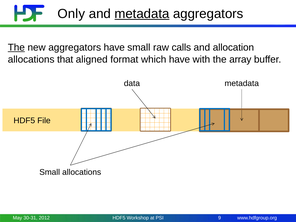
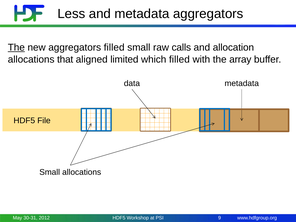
Only: Only -> Less (71, 14)
metadata underline: present -> none (142, 14)
aggregators have: have -> filled (114, 48)
format: format -> limited (124, 59)
which have: have -> filled (179, 59)
